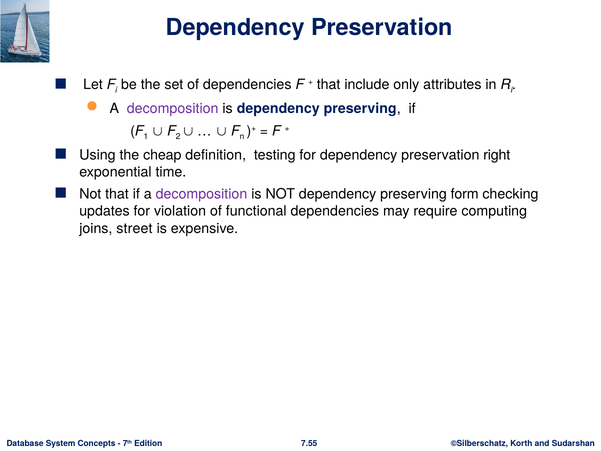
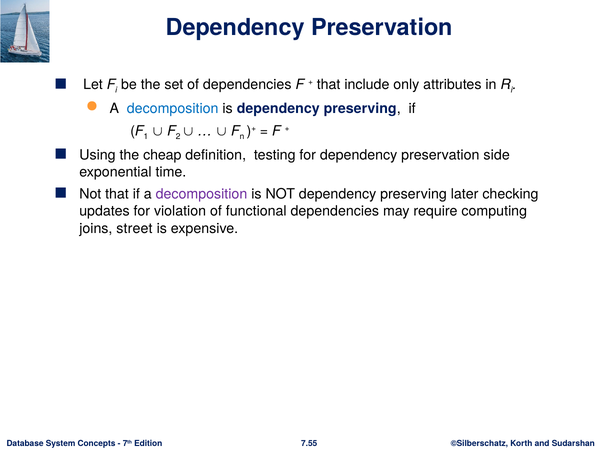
decomposition colour: purple -> blue (173, 109)
right: right -> side (497, 155)
form: form -> later (465, 194)
